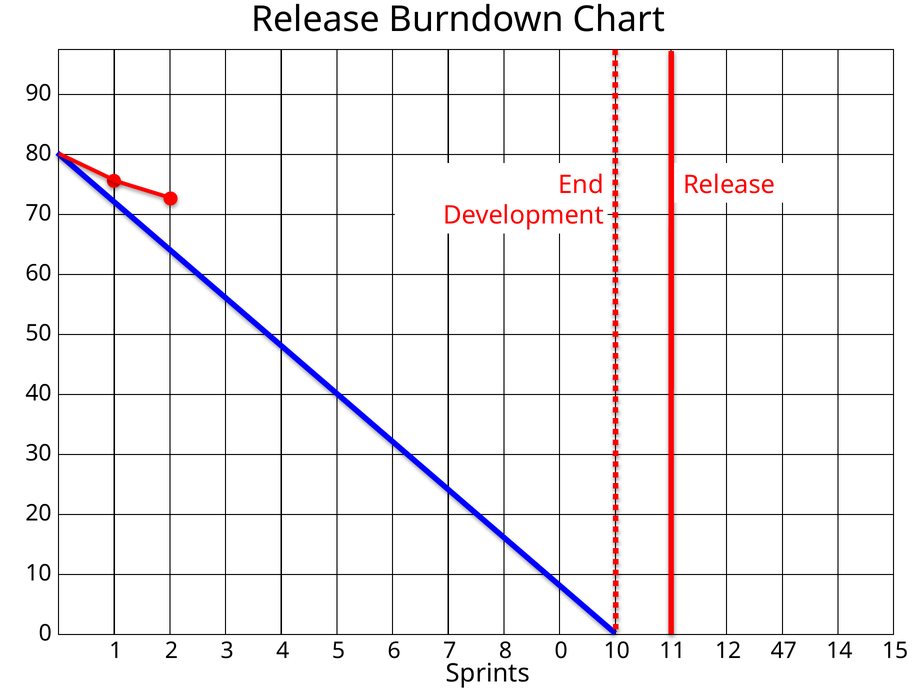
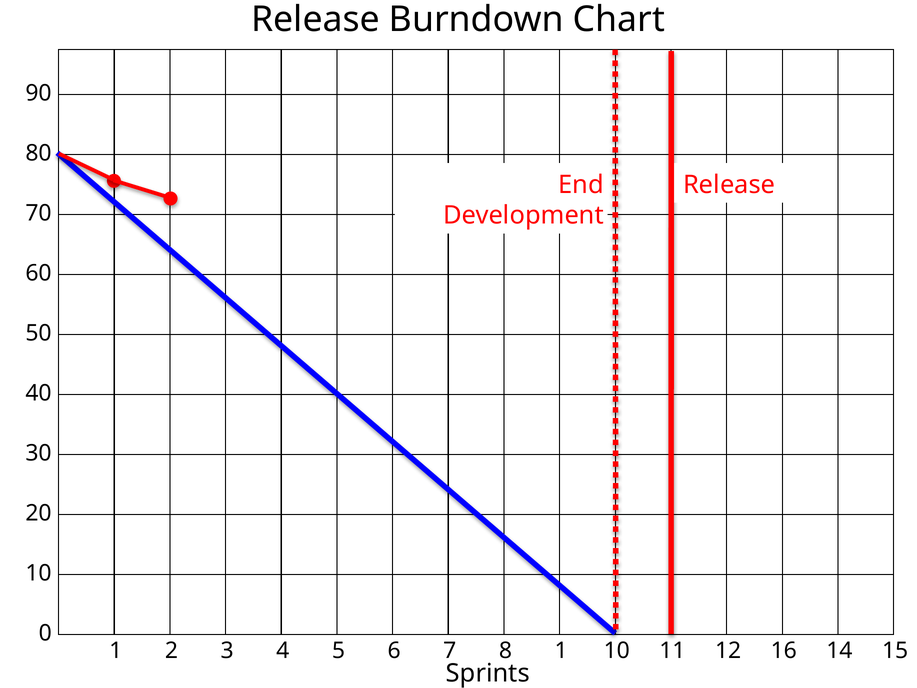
8 0: 0 -> 1 (561, 651)
47: 47 -> 16 (784, 651)
